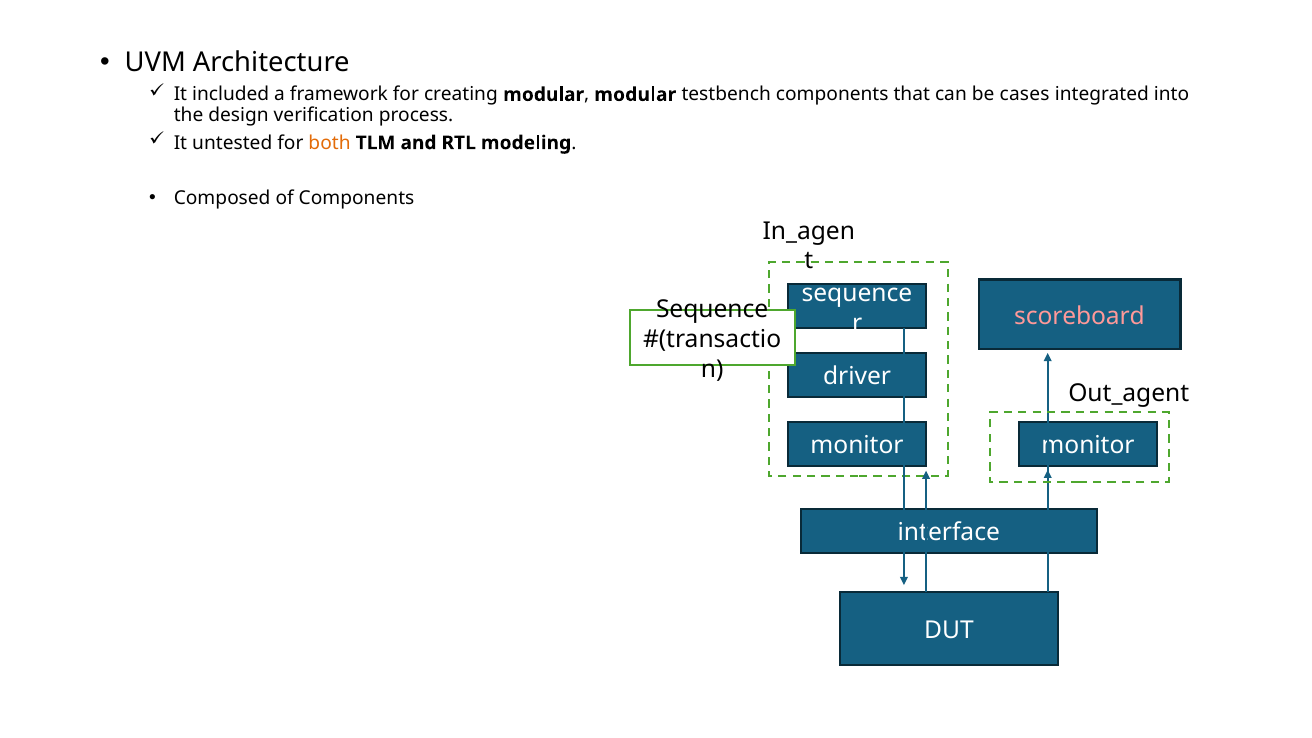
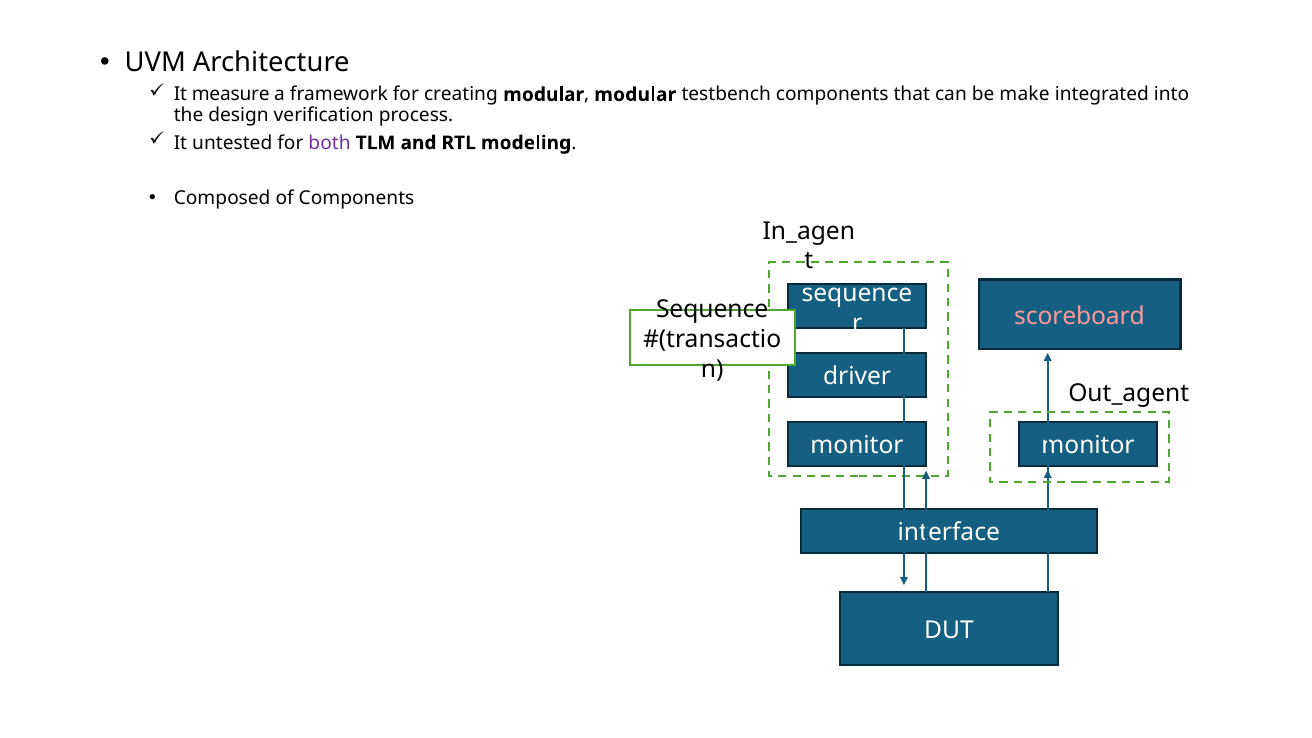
included: included -> measure (231, 95)
cases: cases -> make (1025, 95)
both colour: orange -> purple (330, 143)
